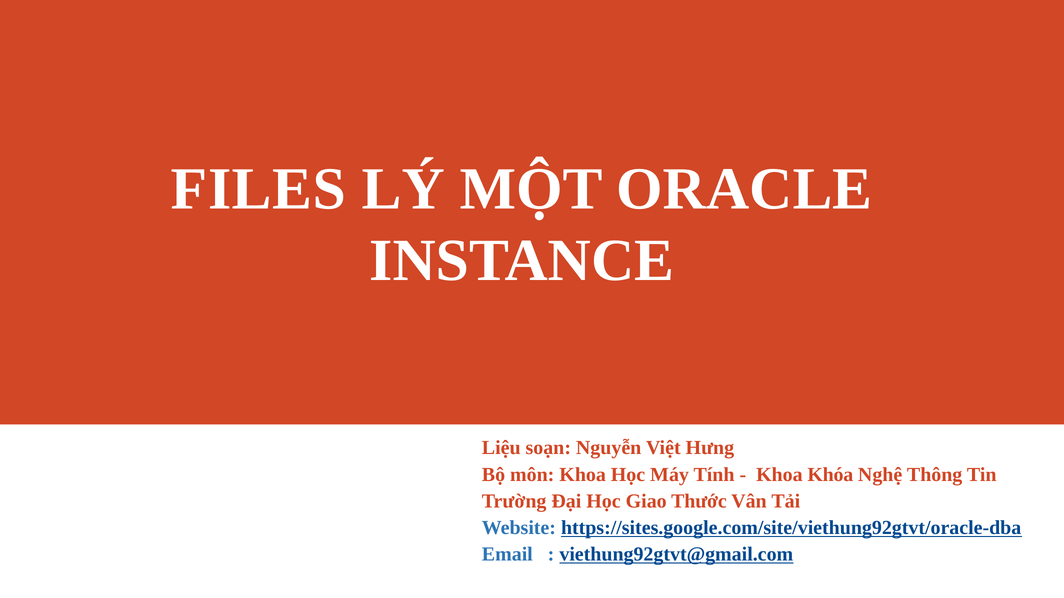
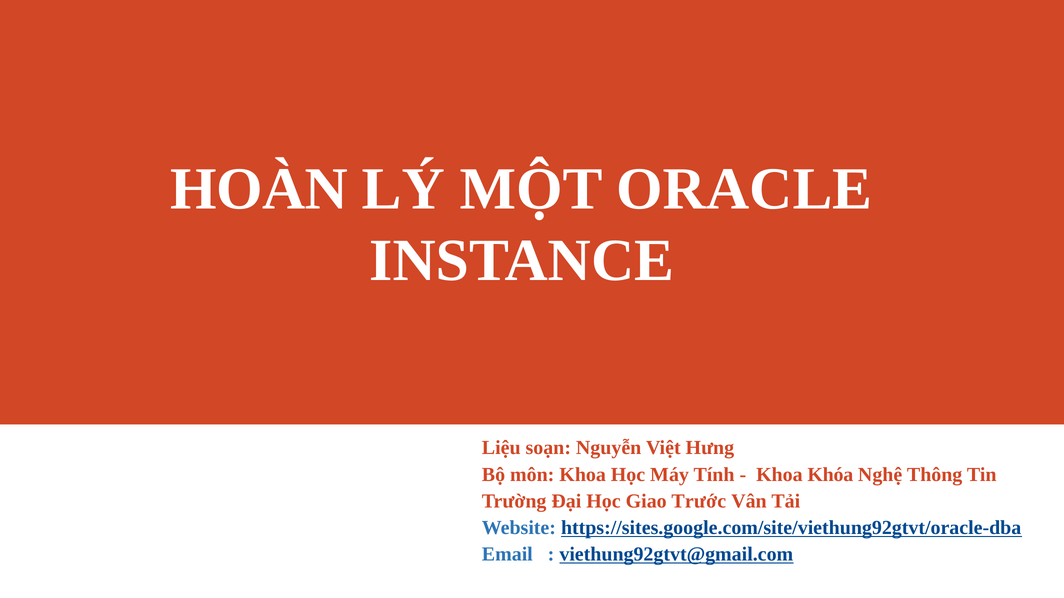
FILES: FILES -> HOÀN (259, 189)
Thước: Thước -> Trước (699, 501)
